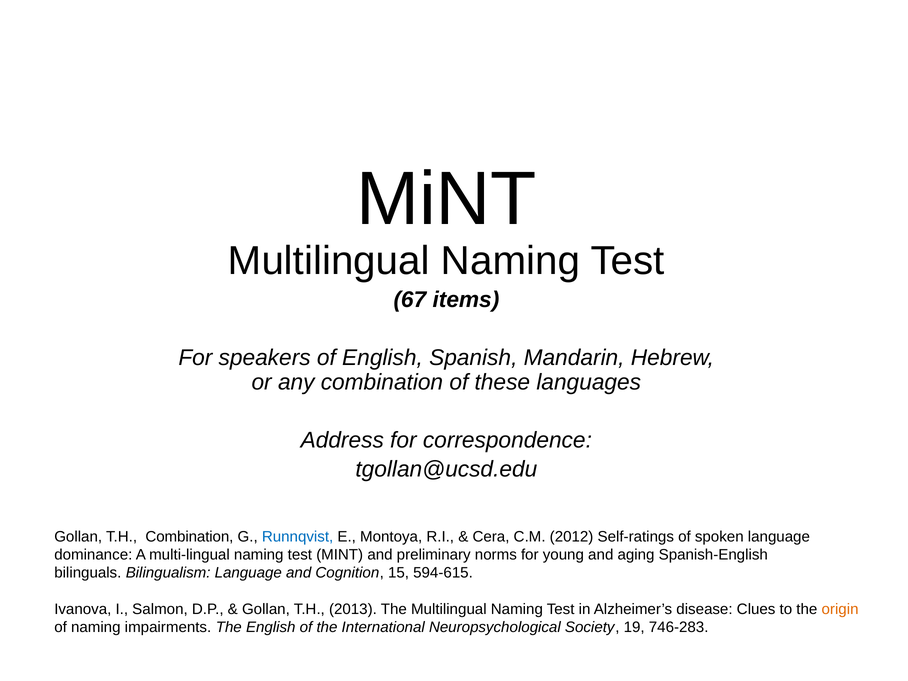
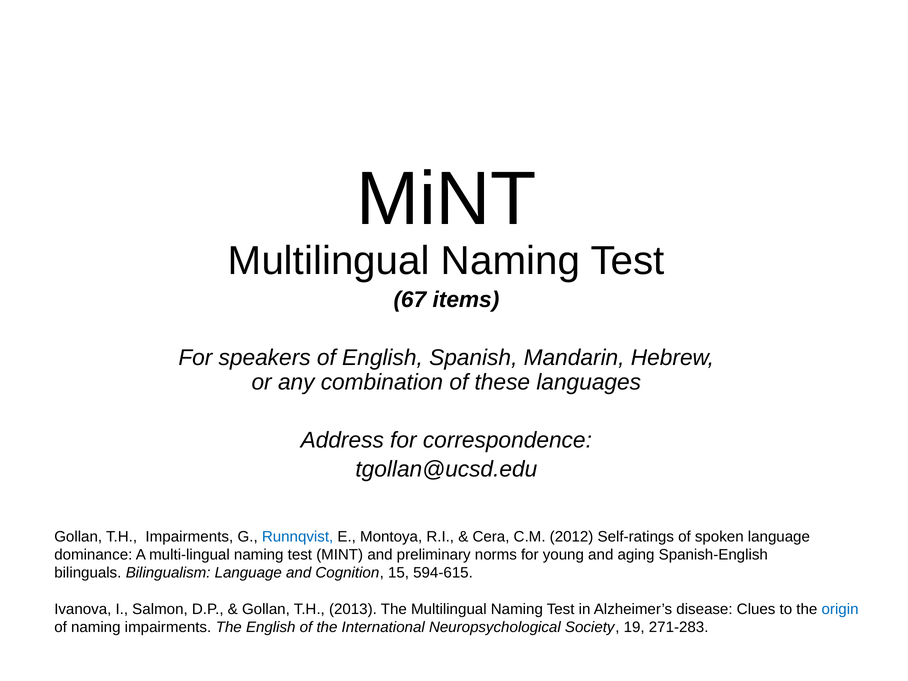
T.H Combination: Combination -> Impairments (189, 537)
origin colour: orange -> blue (840, 609)
746-283: 746-283 -> 271-283 (679, 627)
